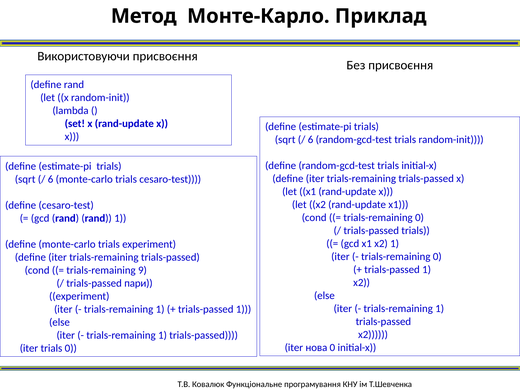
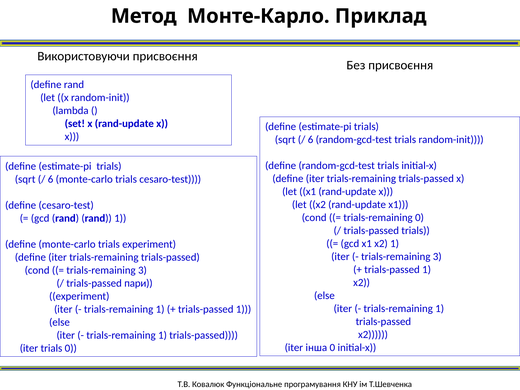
0: 0 -> 3 (437, 257)
9: 9 -> 3 (142, 270)
нова: нова -> інша (316, 348)
